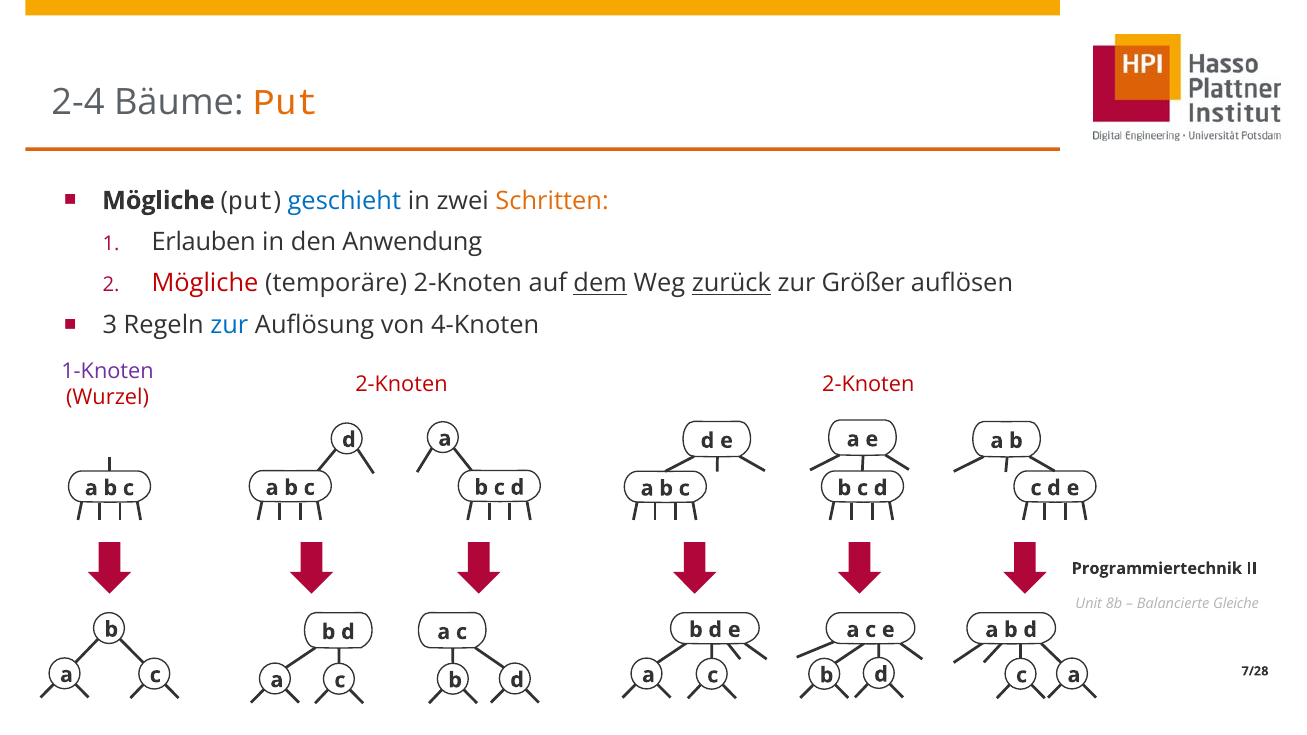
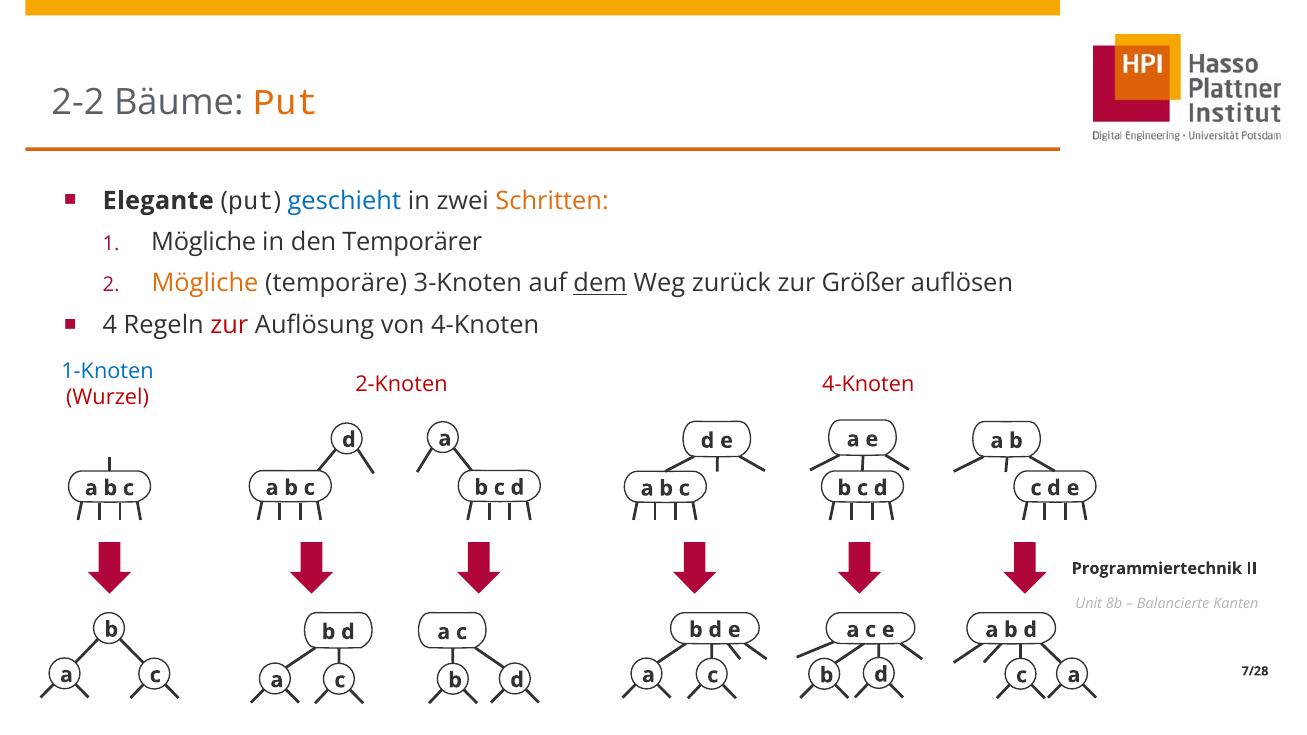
2-4: 2-4 -> 2-2 (78, 103)
Mögliche: Mögliche -> Elegante (158, 201)
Erlauben: Erlauben -> Mögliche (204, 242)
Anwendung: Anwendung -> Temporärer (412, 242)
Mögliche colour: red -> orange (205, 284)
temporäre 2-Knoten: 2-Knoten -> 3-Knoten (468, 284)
zurück underline: present -> none (731, 284)
3: 3 -> 4 (110, 325)
zur colour: blue -> red (229, 325)
1-Knoten colour: purple -> blue (108, 371)
2-Knoten 2-Knoten: 2-Knoten -> 4-Knoten (868, 384)
Gleiche: Gleiche -> Kanten (1236, 604)
